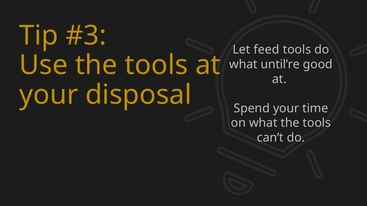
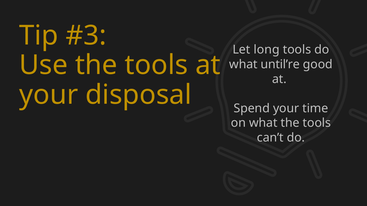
feed: feed -> long (267, 50)
